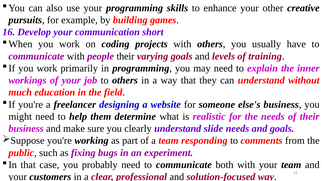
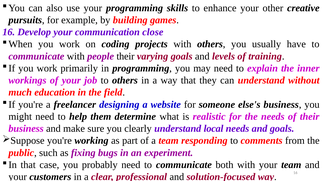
short: short -> close (153, 32)
slide: slide -> local (214, 129)
